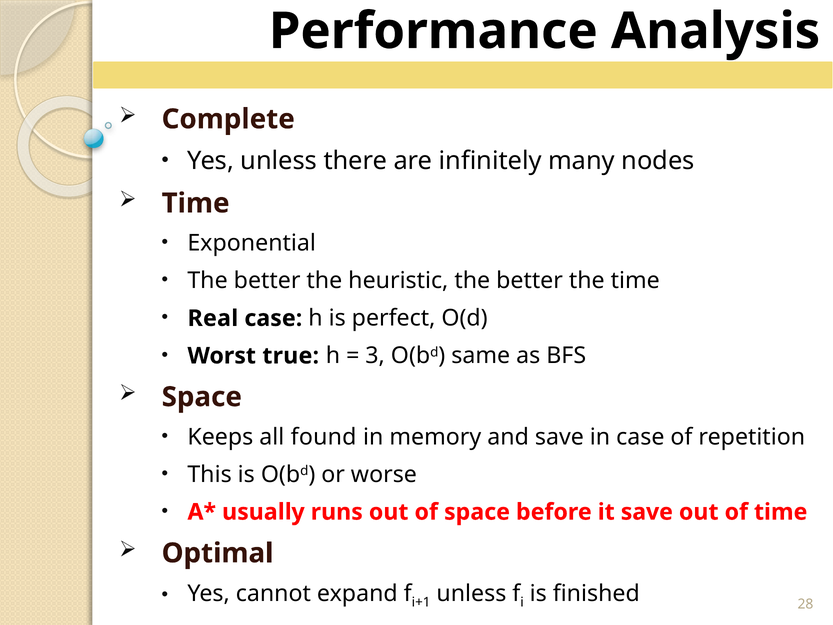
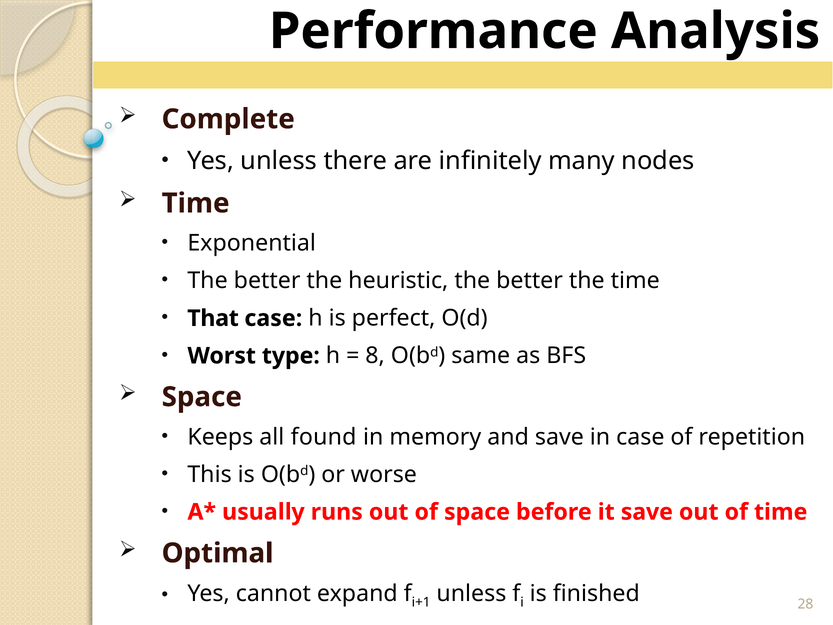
Real: Real -> That (213, 318)
true: true -> type (291, 356)
3: 3 -> 8 (375, 356)
